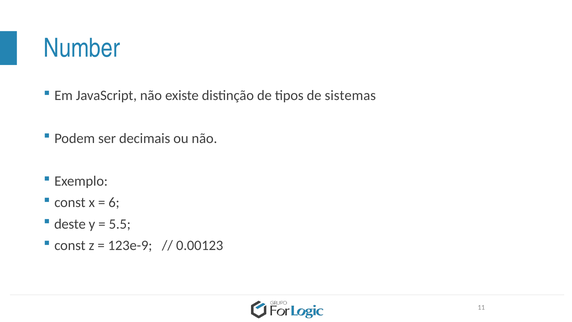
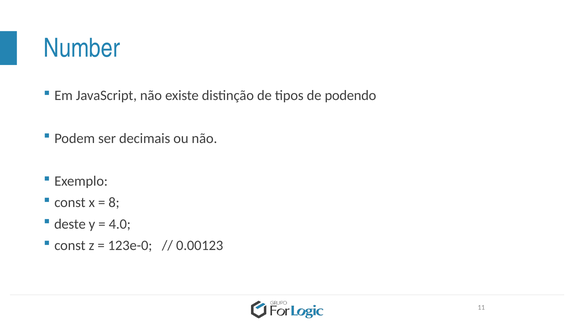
sistemas: sistemas -> podendo (350, 95)
6: 6 -> 8 (114, 202)
5.5: 5.5 -> 4.0 (120, 224)
123e-9: 123e-9 -> 123e-0 (130, 245)
